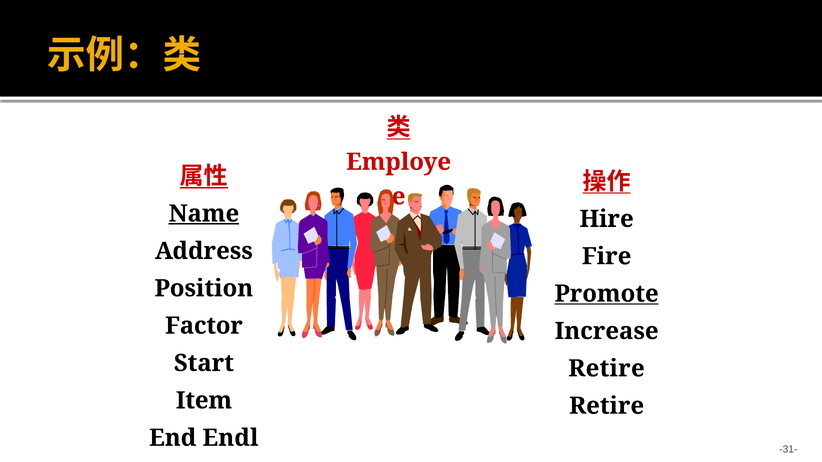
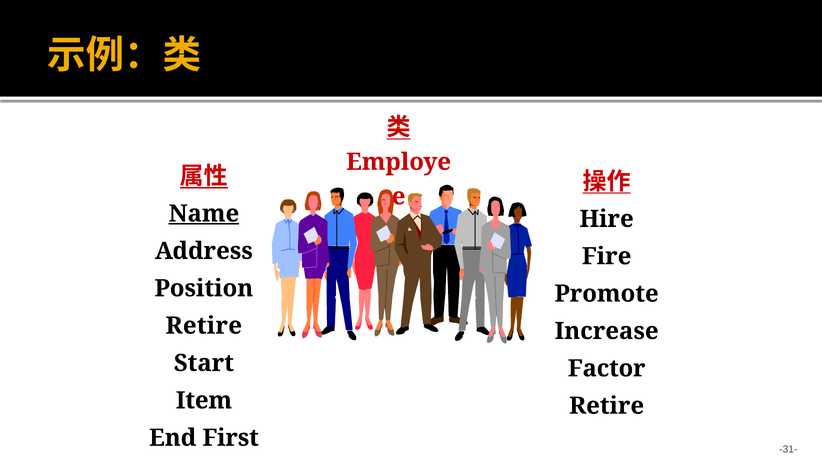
Promote underline: present -> none (607, 294)
Factor: Factor -> Retire (204, 326)
Retire: Retire -> Factor (607, 369)
Endl: Endl -> First (231, 438)
